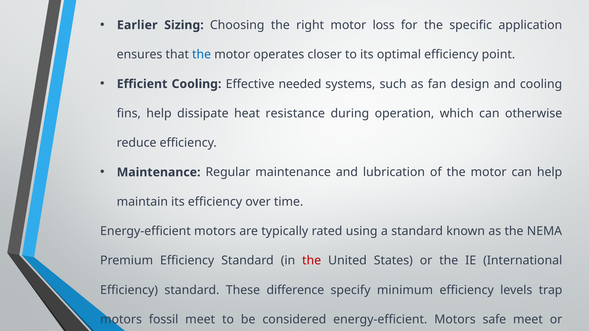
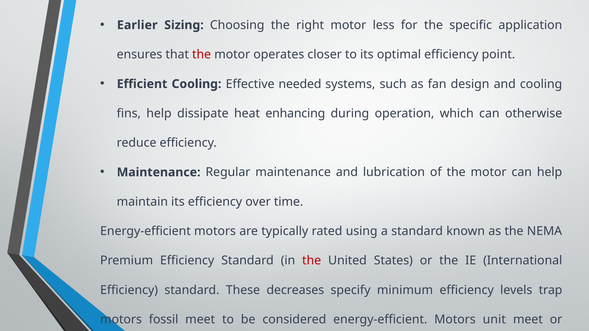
loss: loss -> less (384, 25)
the colour: blue -> red (202, 55)
resistance: resistance -> enhancing (295, 113)
difference: difference -> decreases (295, 290)
safe: safe -> unit (494, 320)
